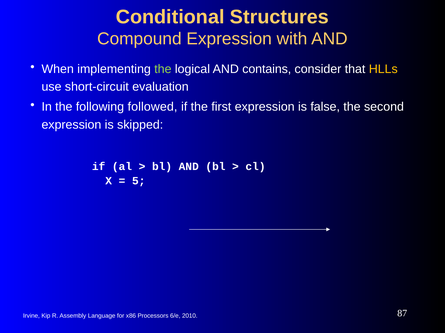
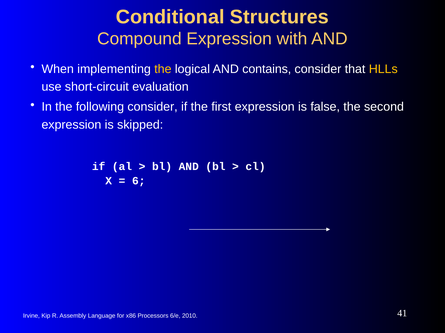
the colour: light green -> yellow (163, 69)
following followed: followed -> consider (153, 107)
5: 5 -> 6 (139, 181)
87: 87 -> 41 (402, 314)
